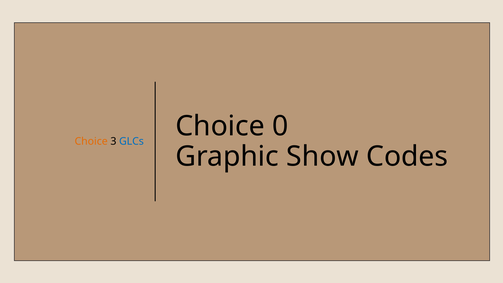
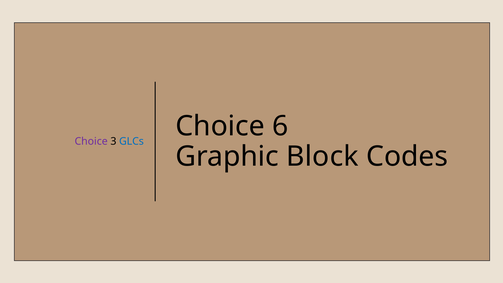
Choice colour: orange -> purple (91, 141)
0: 0 -> 6 (280, 126)
Show: Show -> Block (322, 157)
